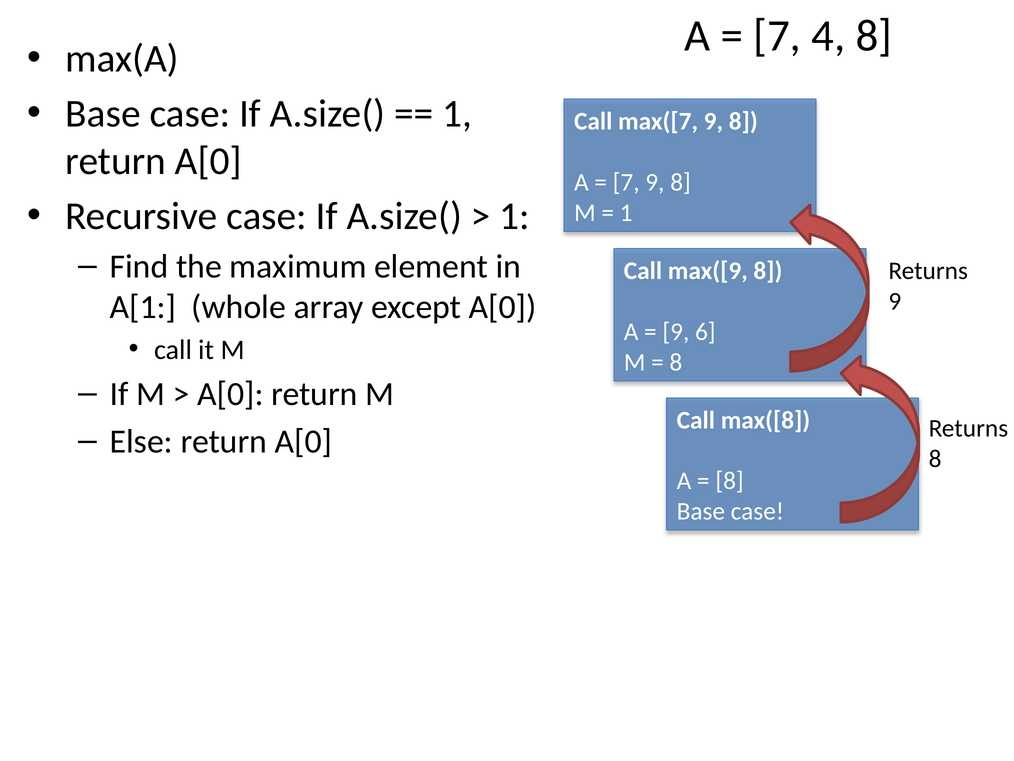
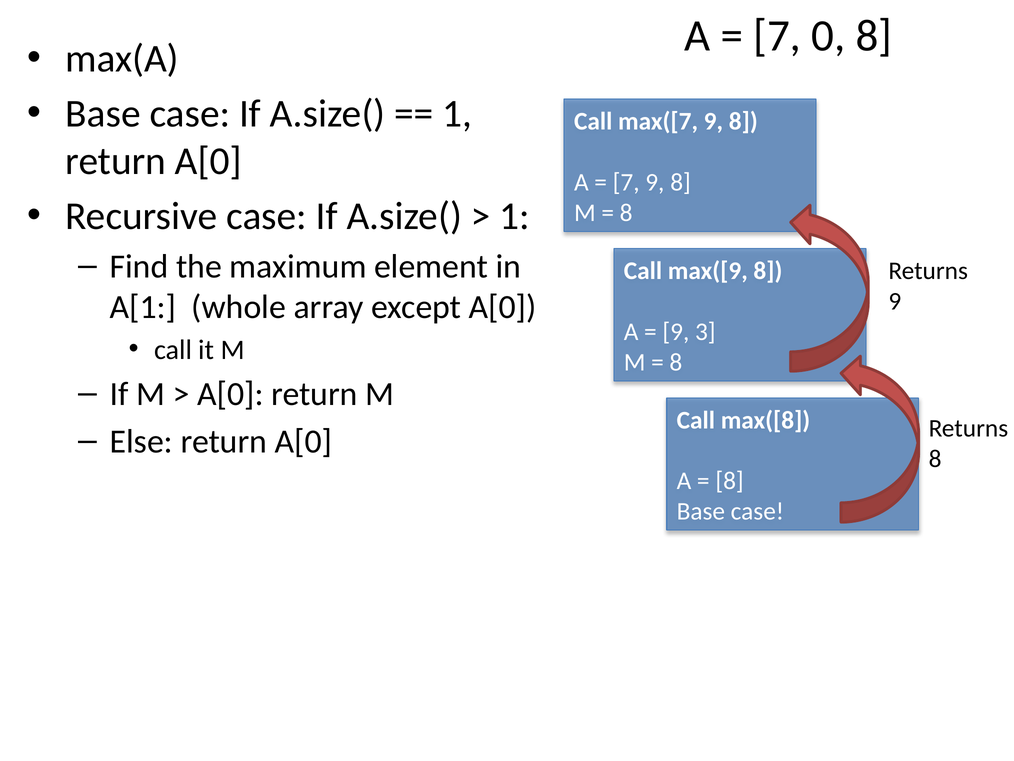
4: 4 -> 0 (828, 36)
1: 1 -> 8 (626, 213)
6: 6 -> 3 (705, 332)
